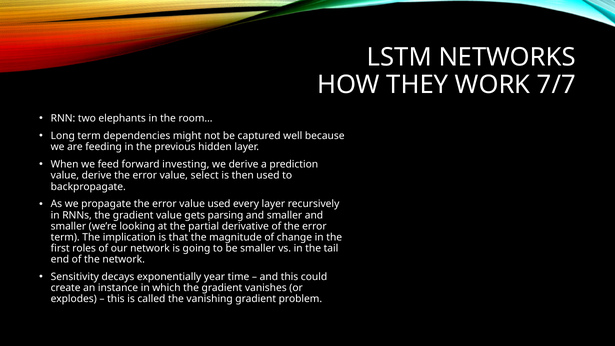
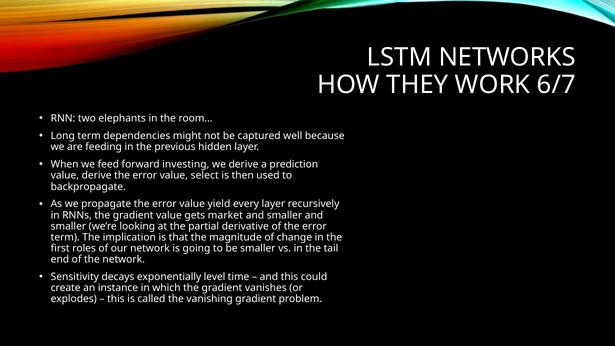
7/7: 7/7 -> 6/7 (556, 85)
value used: used -> yield (219, 204)
parsing: parsing -> market (225, 215)
year: year -> level (215, 277)
